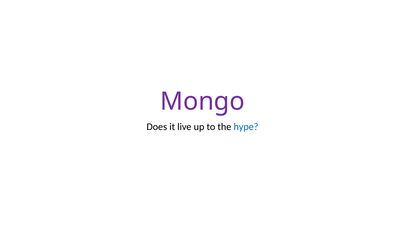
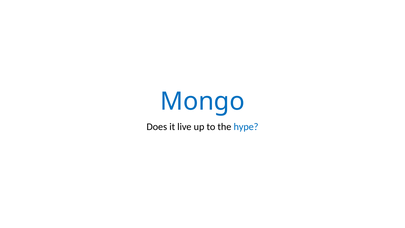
Mongo colour: purple -> blue (202, 101)
